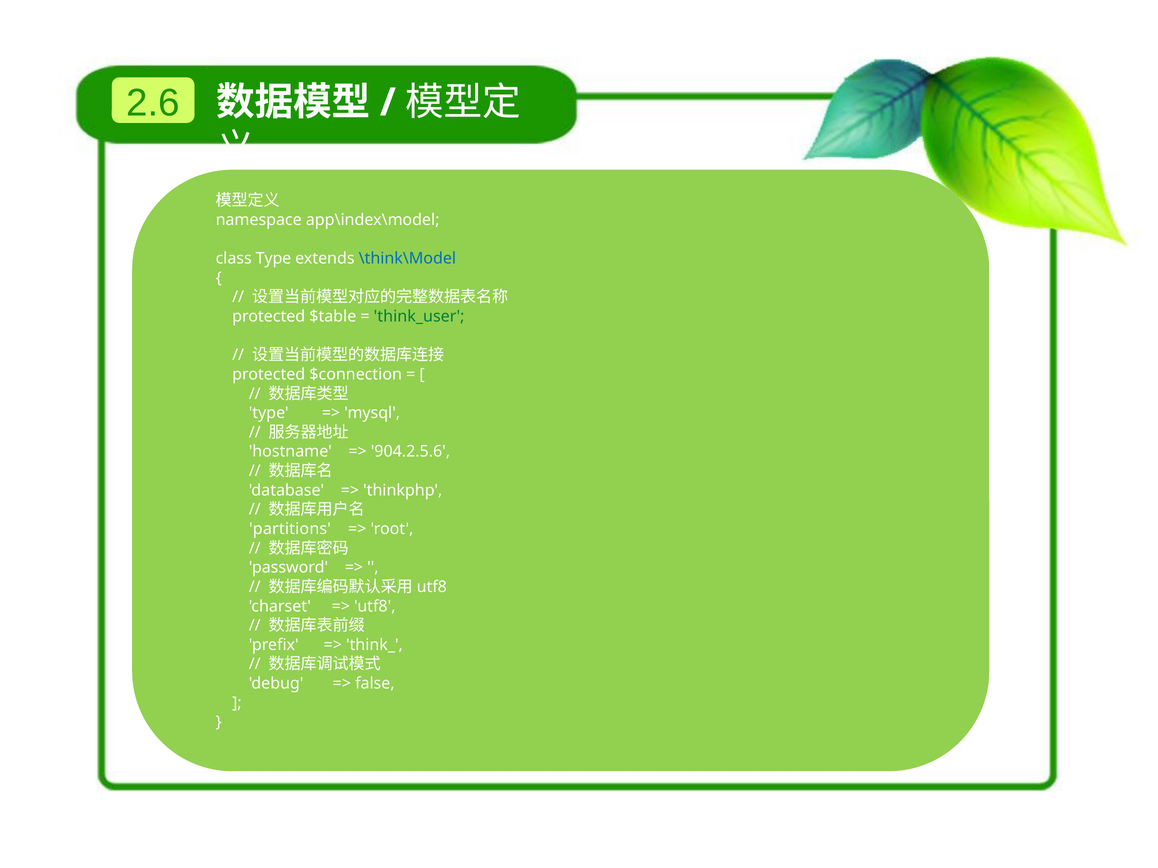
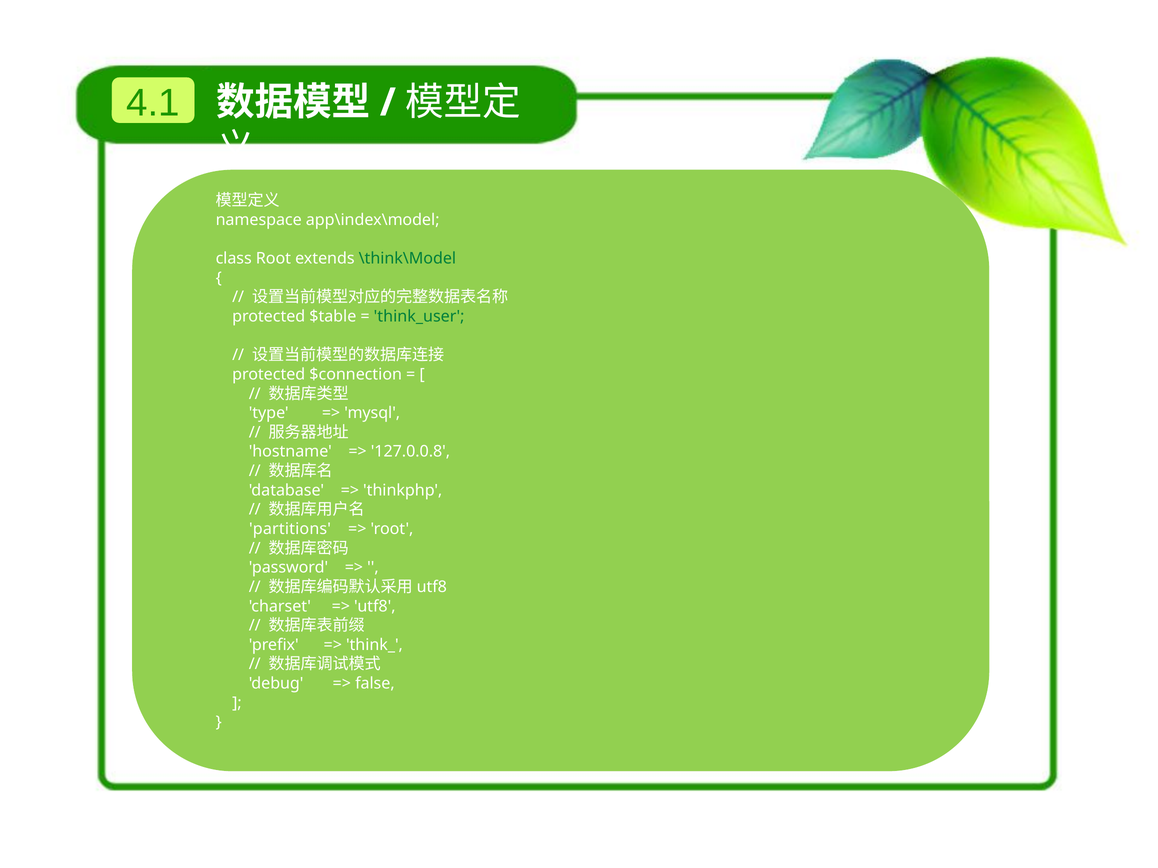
2.6: 2.6 -> 4.1 (153, 103)
class Type: Type -> Root (273, 259)
\think\Model colour: blue -> green (407, 259)
904.2.5.6: 904.2.5.6 -> 127.0.0.8 (410, 452)
